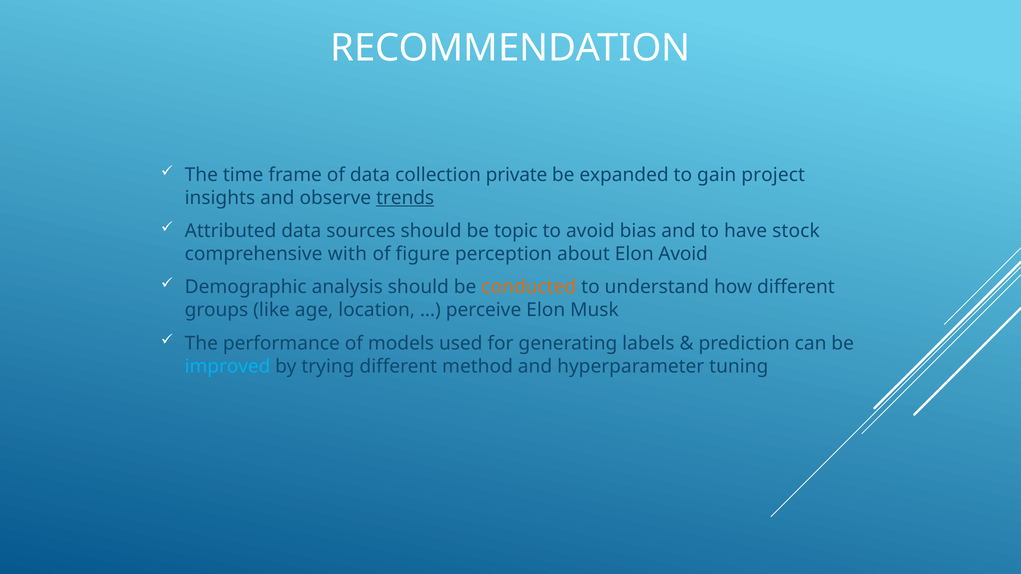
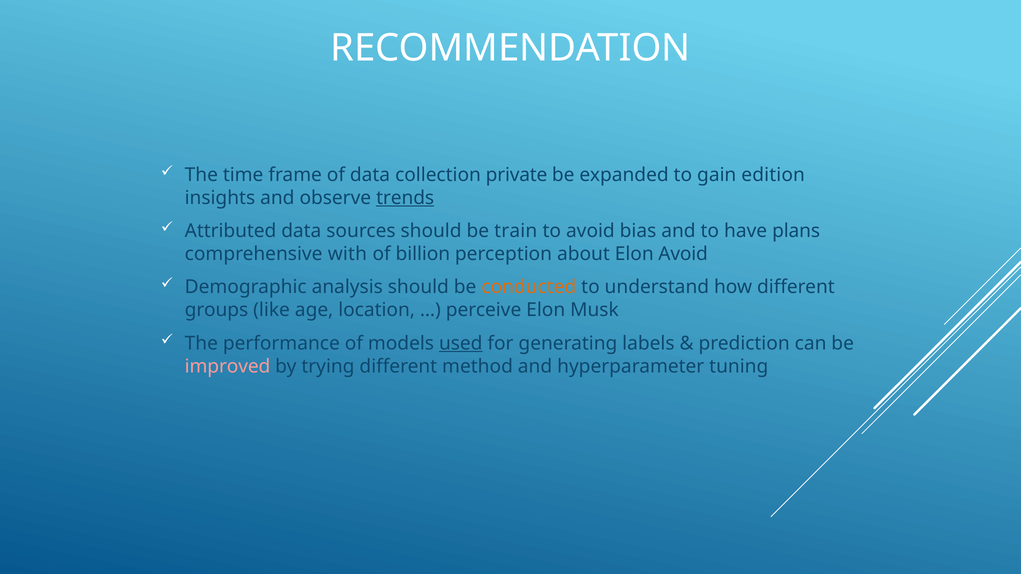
project: project -> edition (773, 175)
topic: topic -> train (516, 231)
stock: stock -> plans (796, 231)
figure: figure -> billion (423, 254)
used underline: none -> present (461, 343)
improved colour: light blue -> pink (228, 366)
